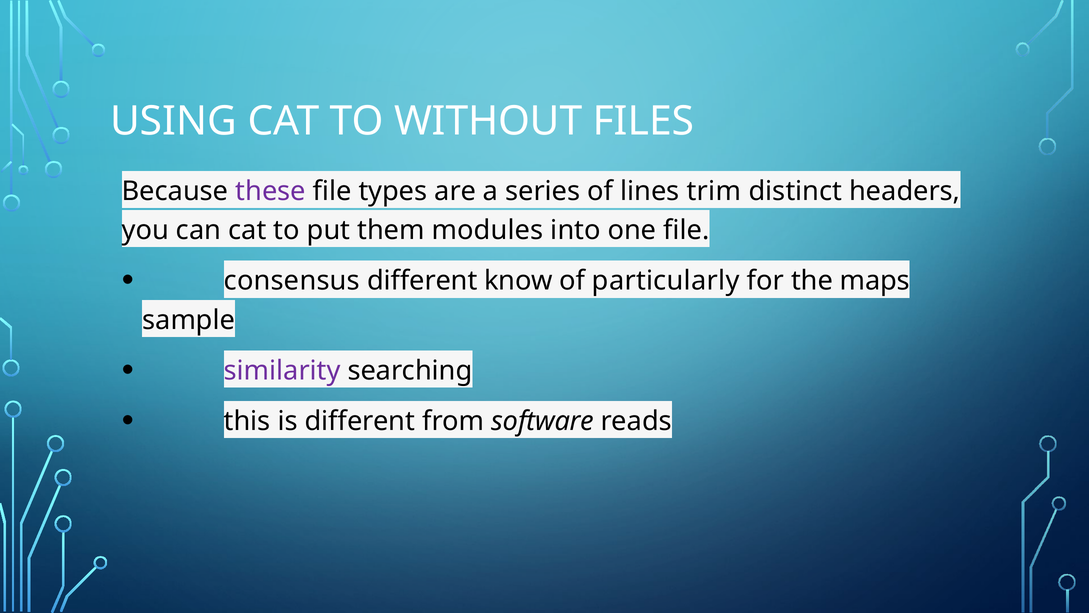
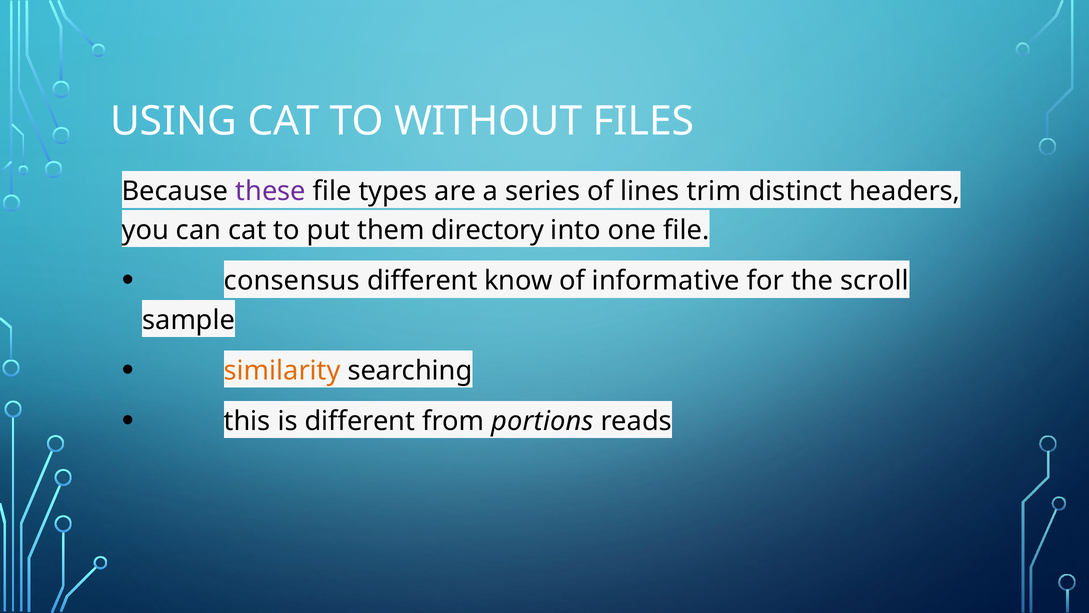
modules: modules -> directory (488, 230)
particularly: particularly -> informative (666, 281)
maps: maps -> scroll (874, 281)
similarity colour: purple -> orange (282, 370)
software: software -> portions (543, 421)
